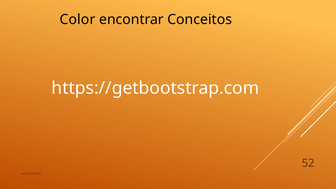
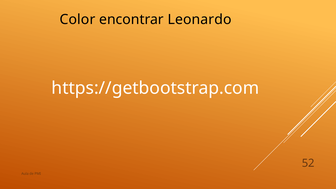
Conceitos: Conceitos -> Leonardo (200, 19)
